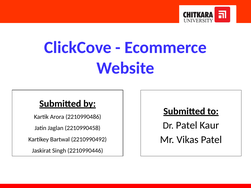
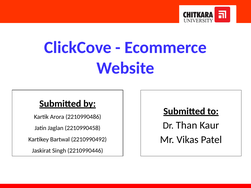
Dr Patel: Patel -> Than (187, 125)
